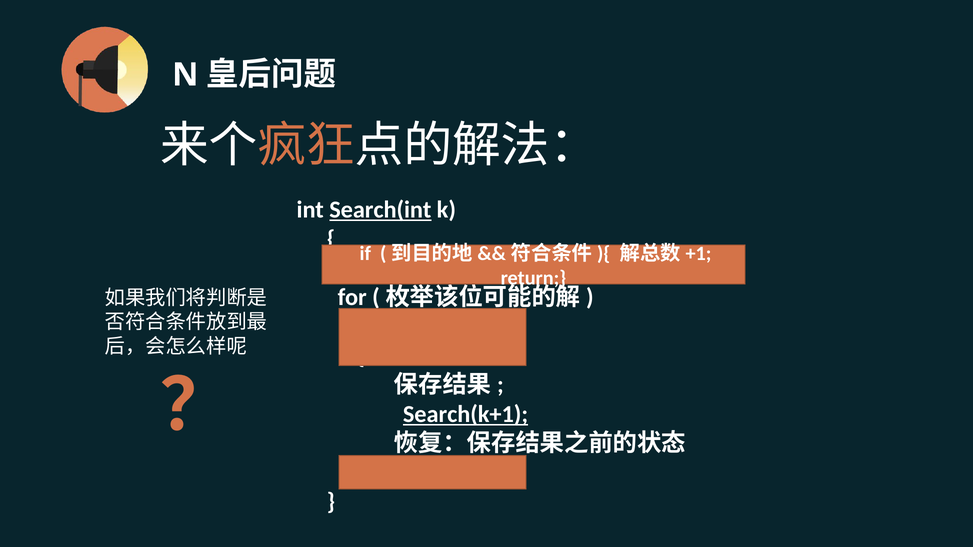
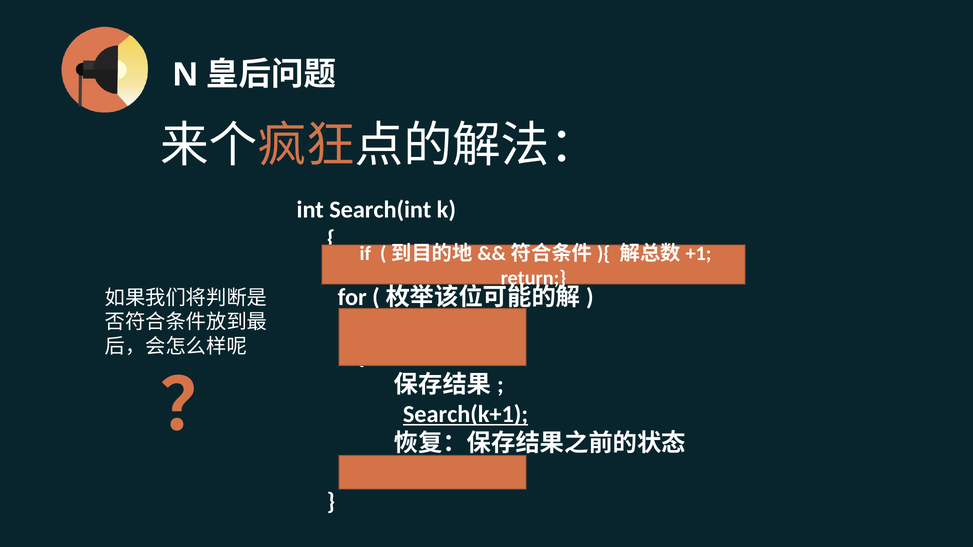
Search(int underline: present -> none (380, 210)
